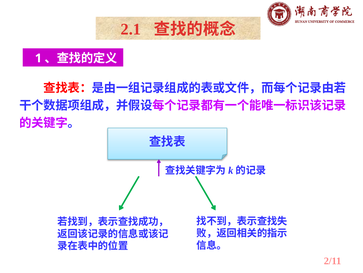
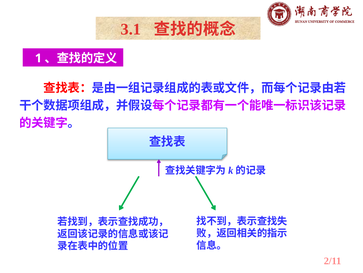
2.1: 2.1 -> 3.1 (131, 29)
